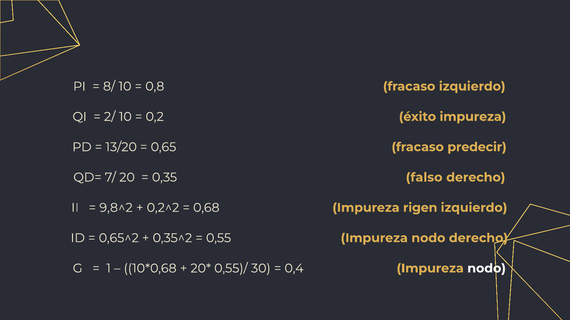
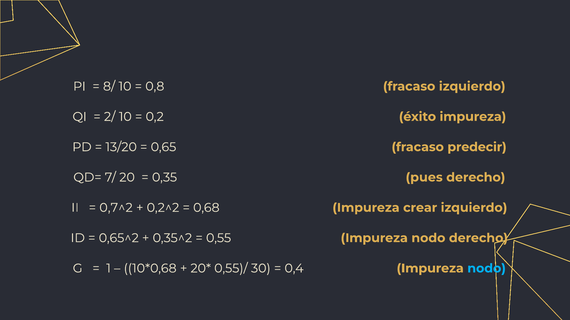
falso: falso -> pues (424, 178)
9,8^2: 9,8^2 -> 0,7^2 (116, 208)
rigen: rigen -> crear (420, 208)
nodo colour: white -> light blue (487, 269)
